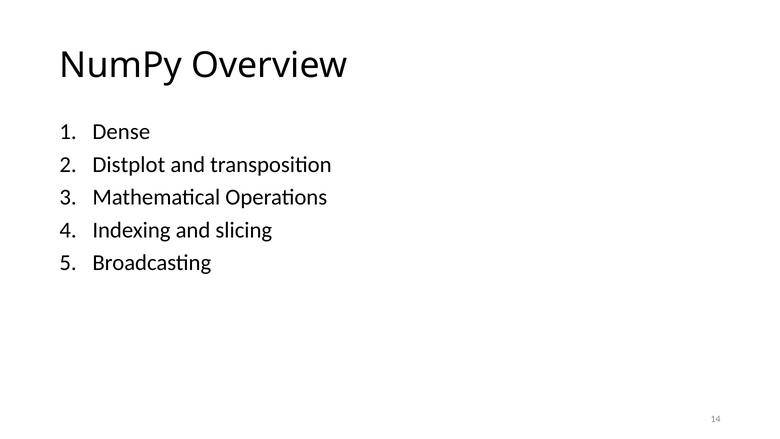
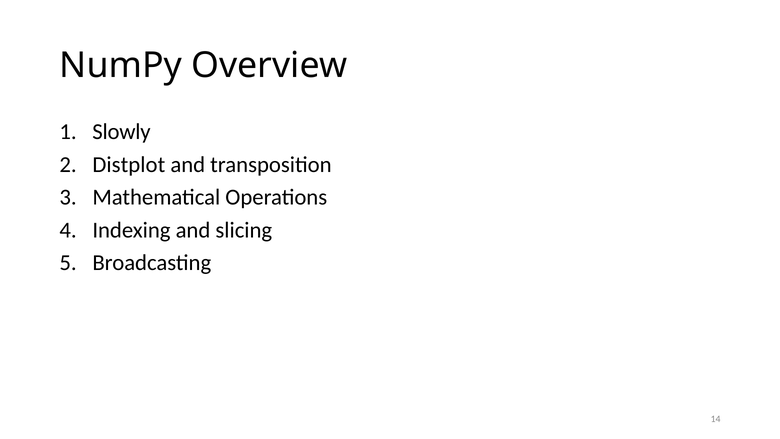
Dense: Dense -> Slowly (121, 132)
